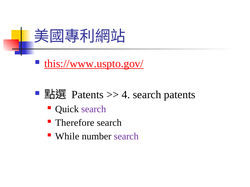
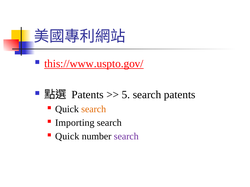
4: 4 -> 5 (126, 95)
search colour: purple -> orange (94, 109)
Therefore: Therefore -> Importing (75, 123)
While: While -> Quick (67, 137)
